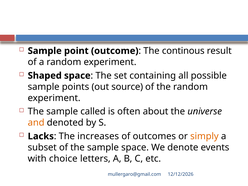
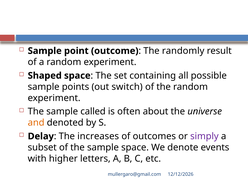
continous: continous -> randomly (183, 51)
source: source -> switch (127, 87)
Lacks: Lacks -> Delay (41, 136)
simply colour: orange -> purple (204, 136)
choice: choice -> higher (63, 159)
